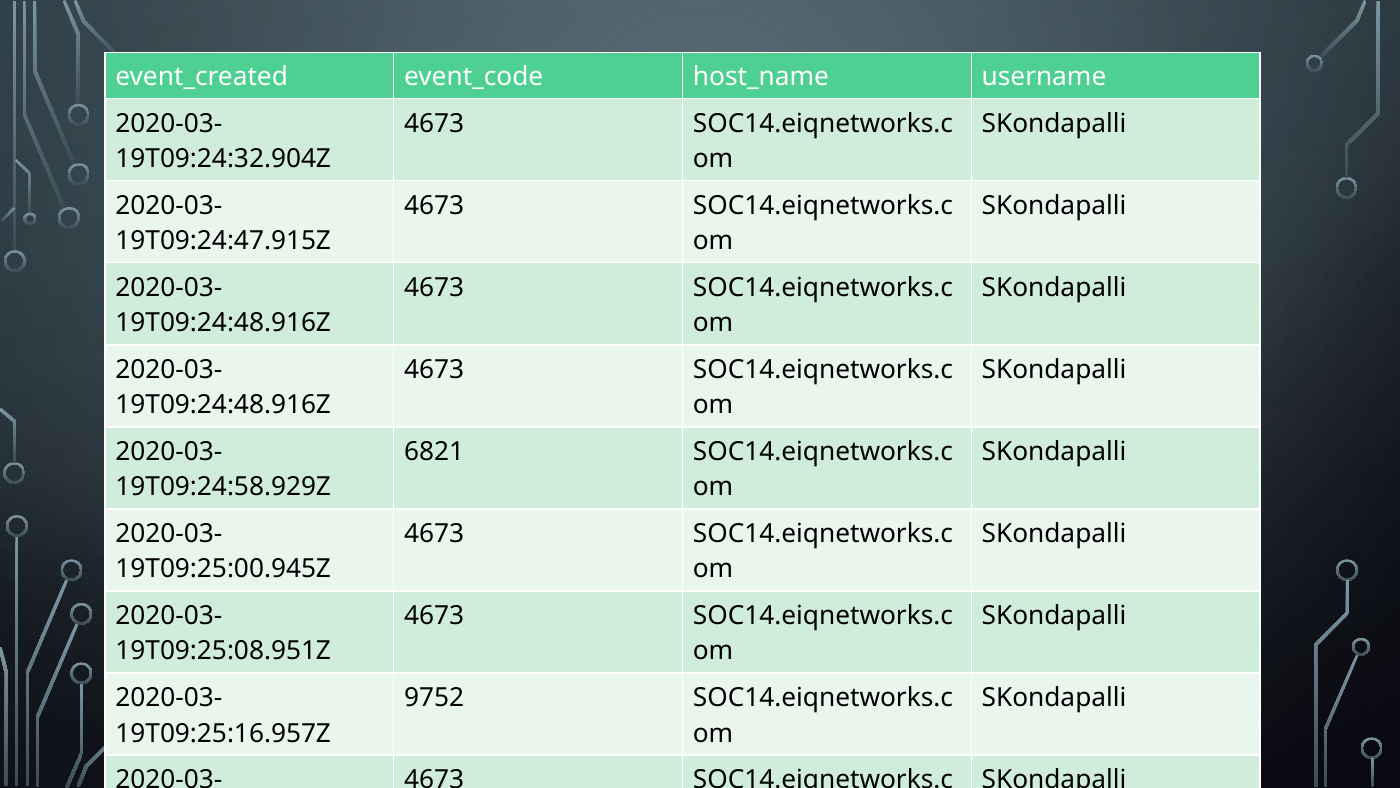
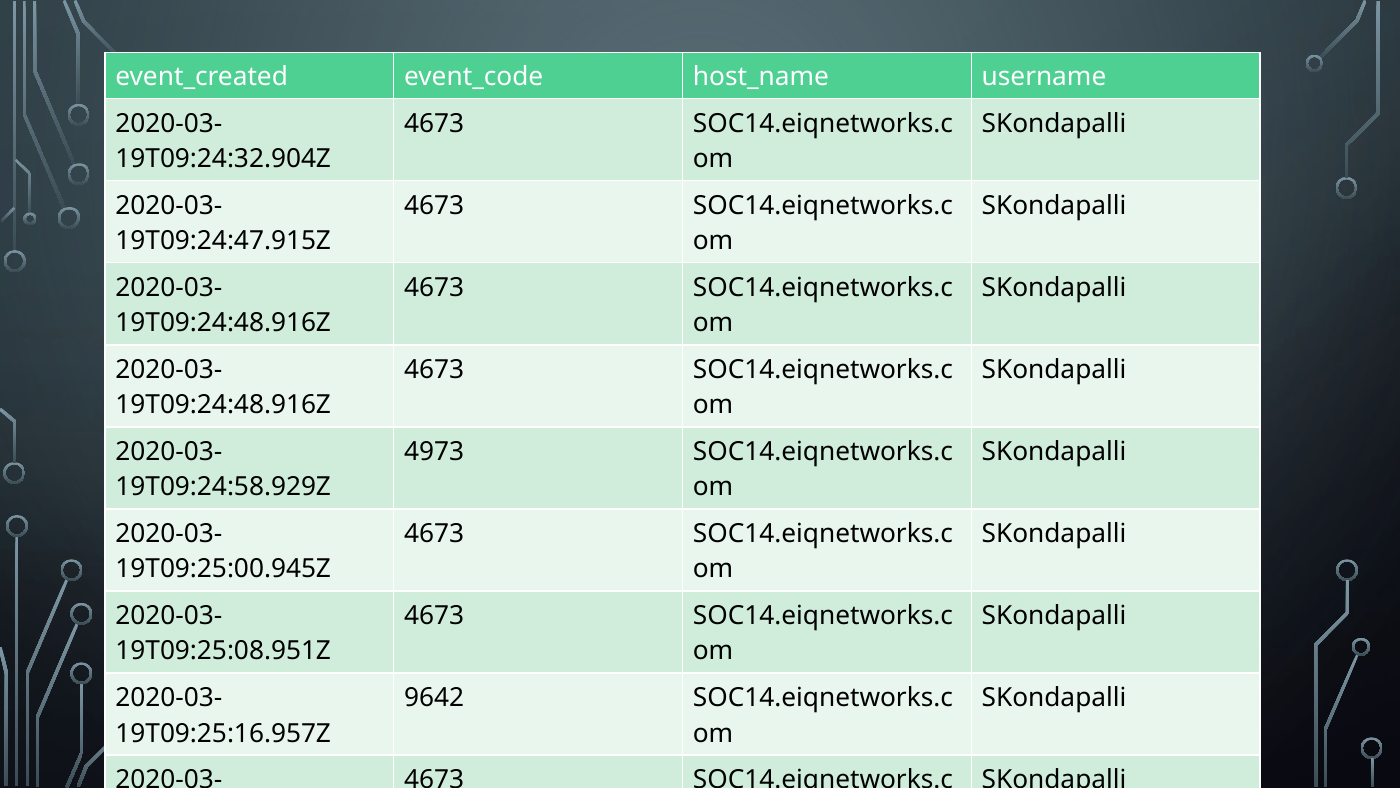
6821: 6821 -> 4973 (434, 451)
9752: 9752 -> 9642 (434, 697)
